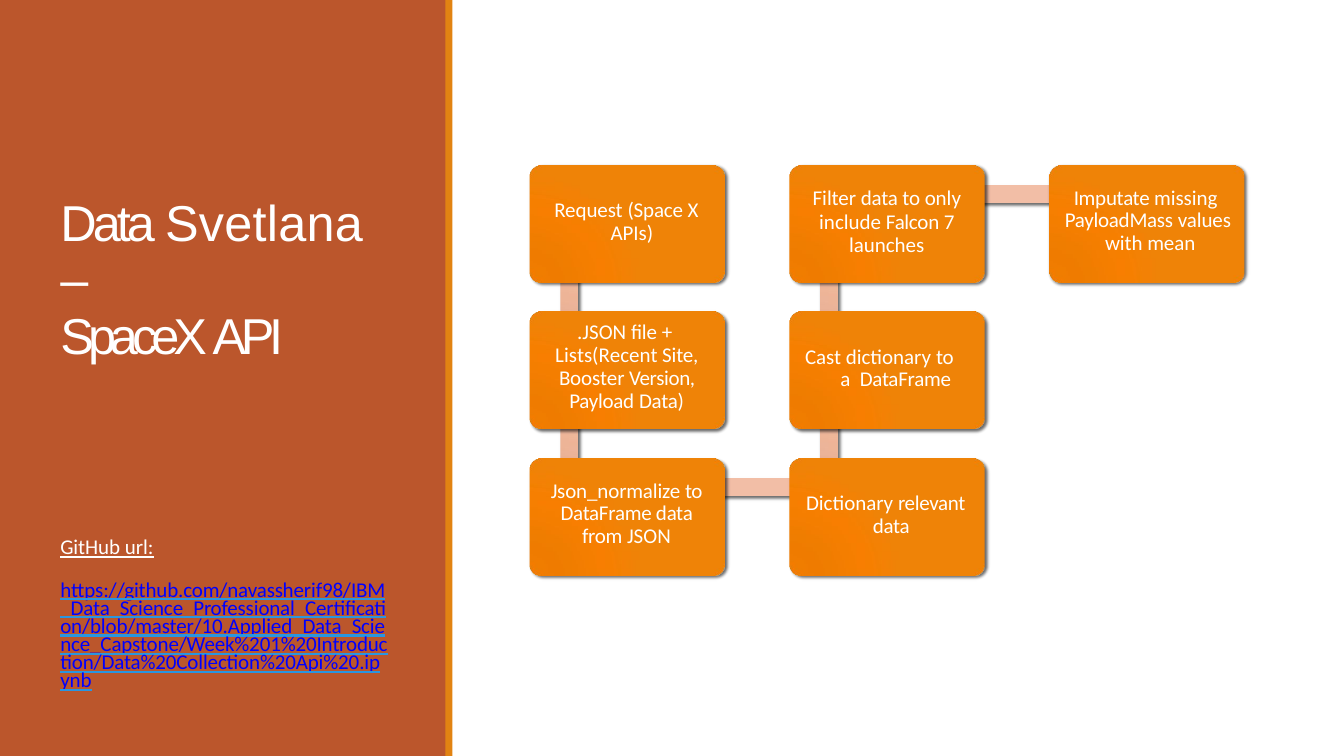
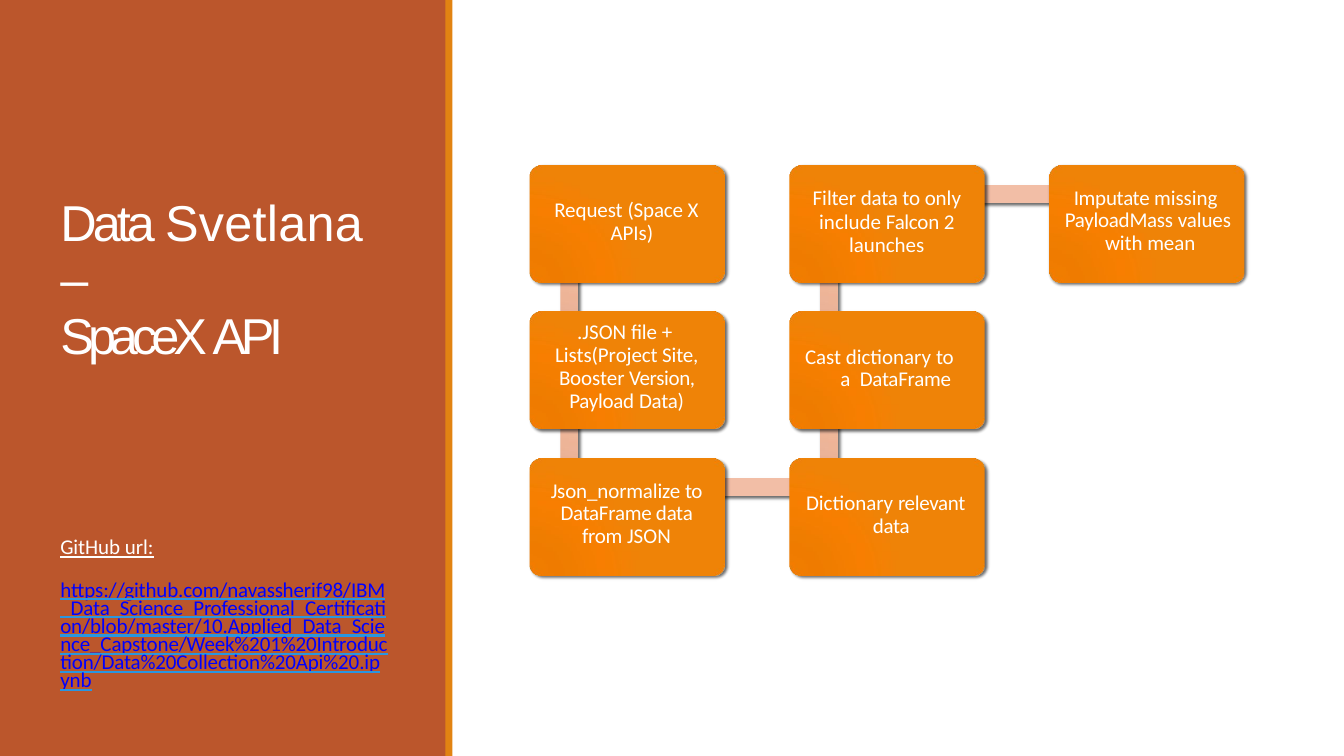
7: 7 -> 2 (949, 222)
Lists(Recent: Lists(Recent -> Lists(Project (606, 356)
